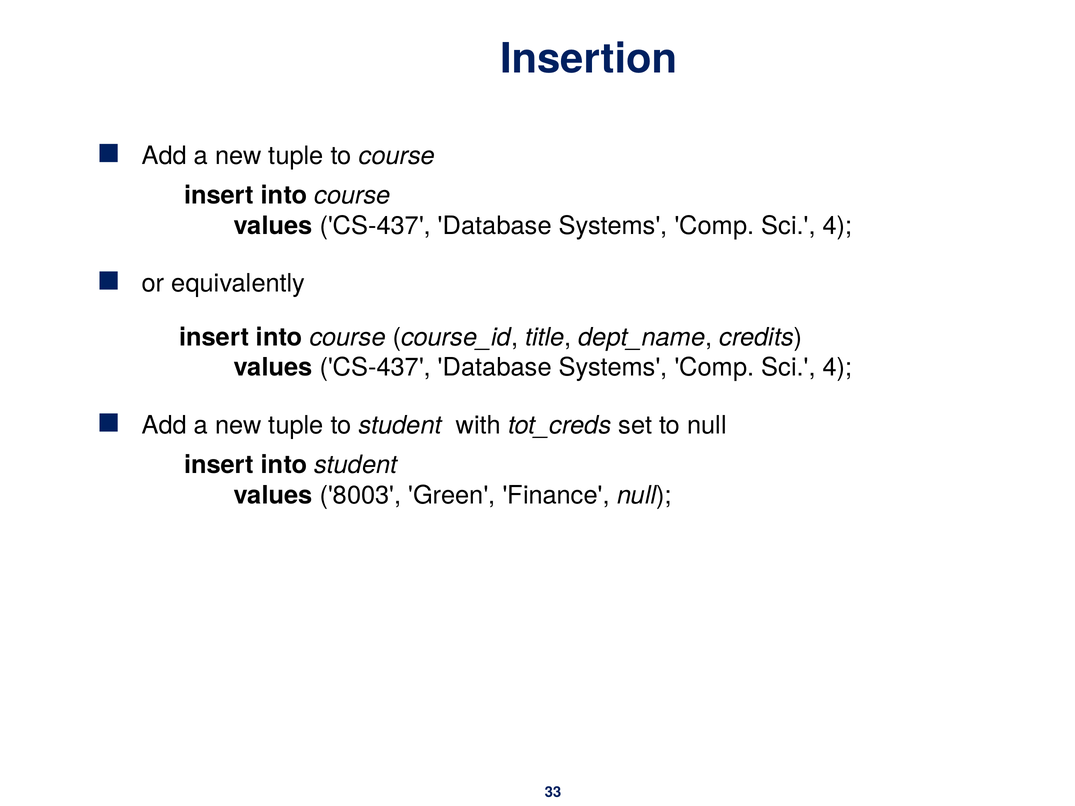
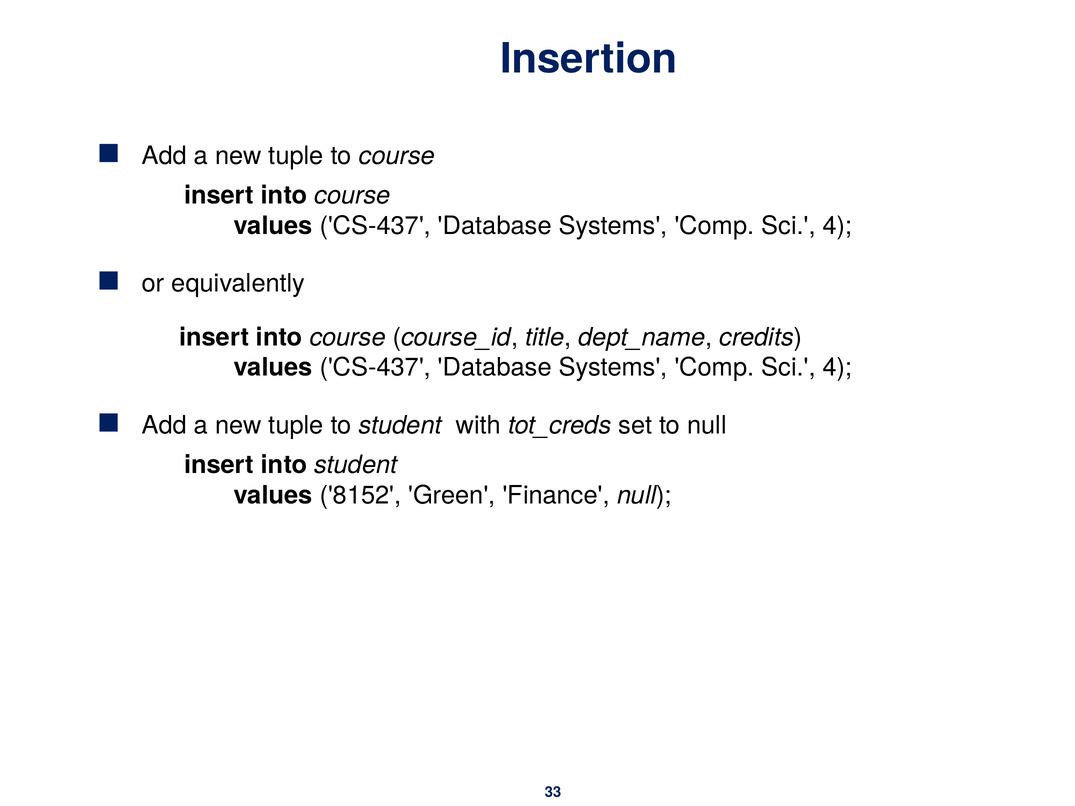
8003: 8003 -> 8152 (360, 495)
